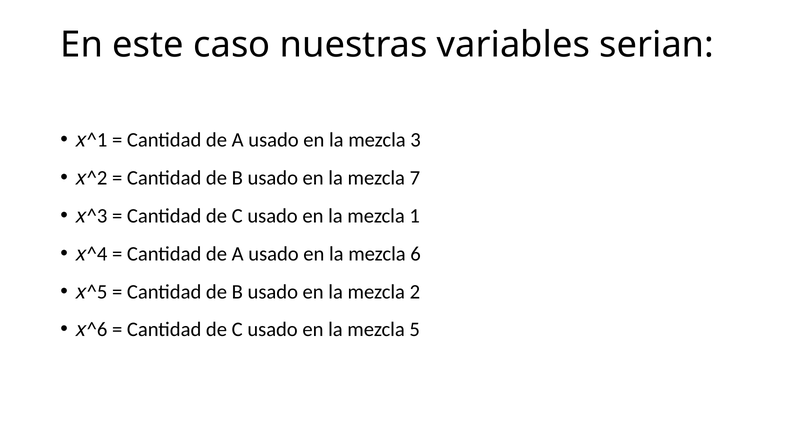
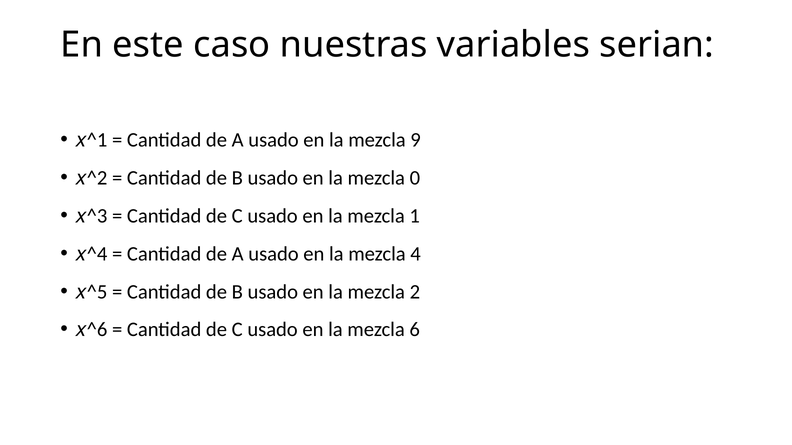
3: 3 -> 9 (416, 140)
7: 7 -> 0 (415, 178)
6: 6 -> 4 (416, 254)
5: 5 -> 6 (415, 330)
